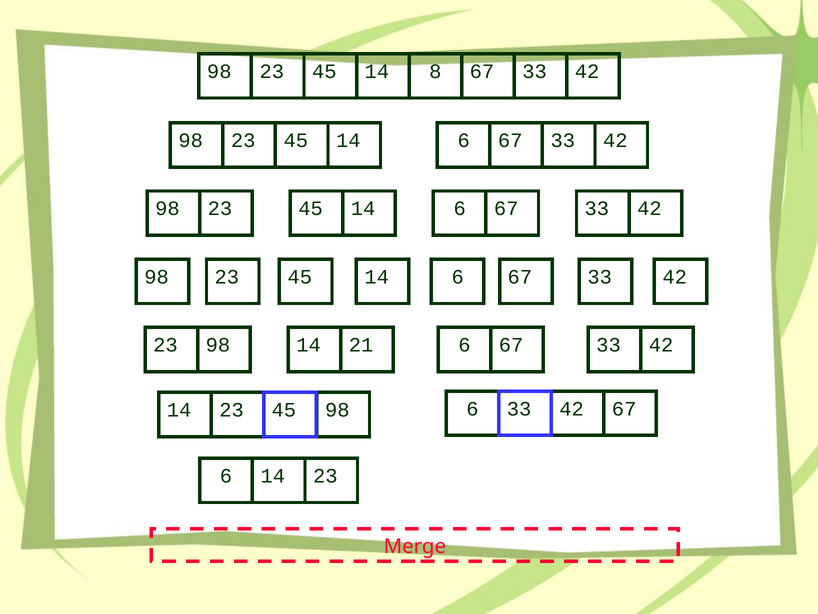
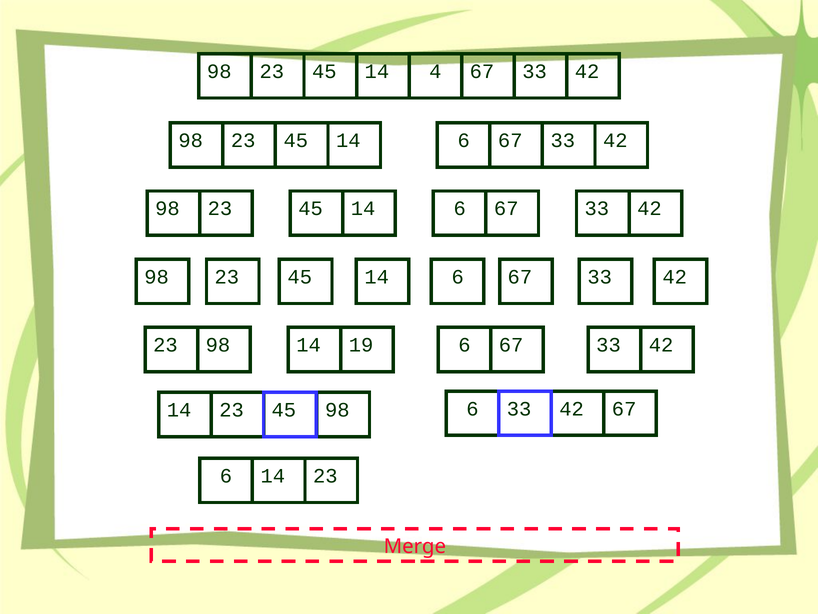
8: 8 -> 4 (435, 71)
21: 21 -> 19 (361, 345)
